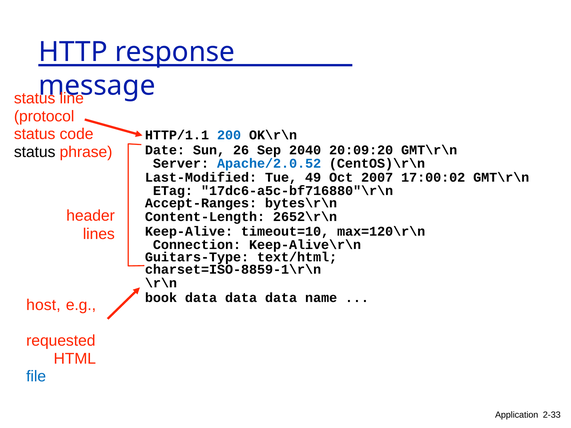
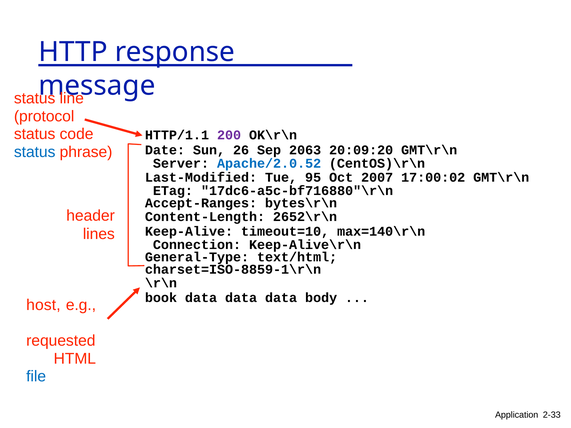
200 colour: blue -> purple (229, 135)
status colour: black -> blue (35, 152)
2040: 2040 -> 2063 (305, 150)
49: 49 -> 95 (313, 177)
max=120\r\n: max=120\r\n -> max=140\r\n (381, 231)
Guitars-Type: Guitars-Type -> General-Type (197, 257)
name: name -> body (321, 298)
